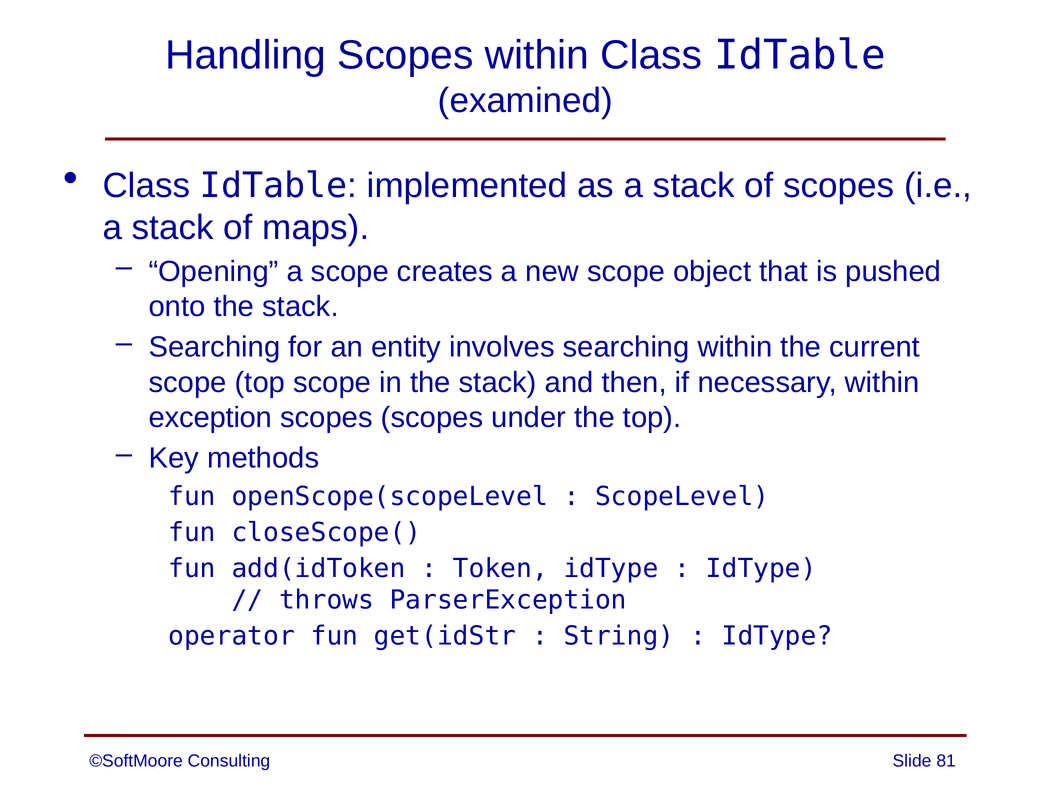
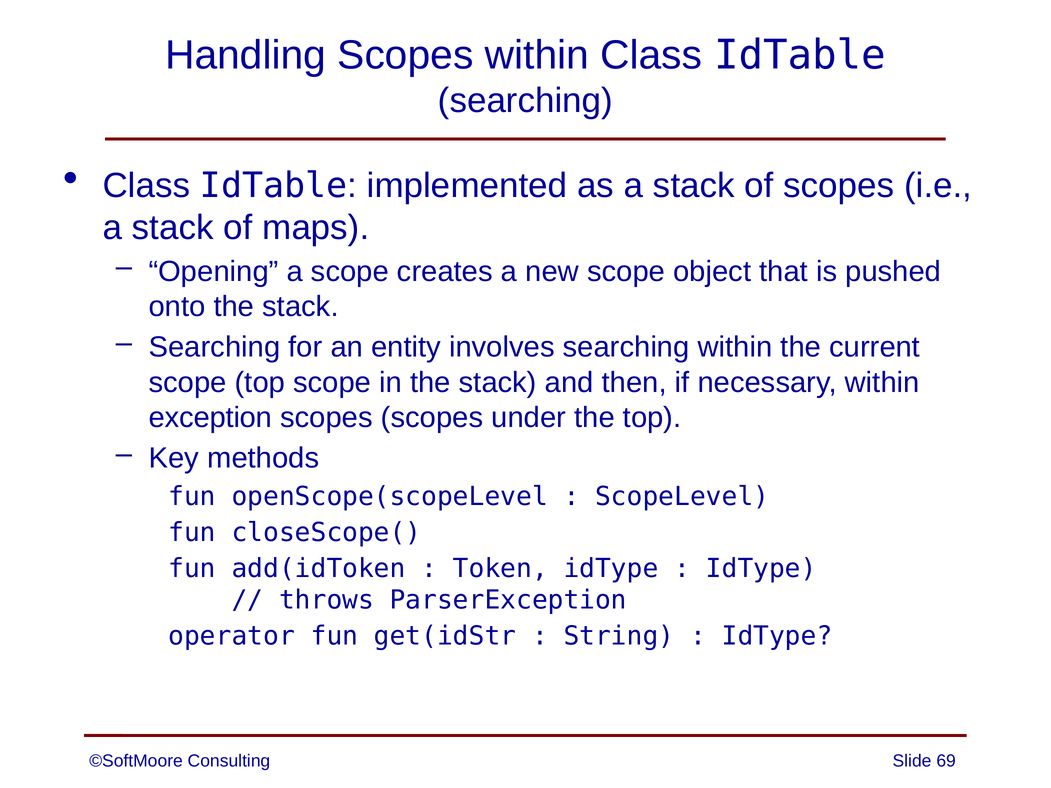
examined: examined -> searching (525, 101)
81: 81 -> 69 (946, 761)
